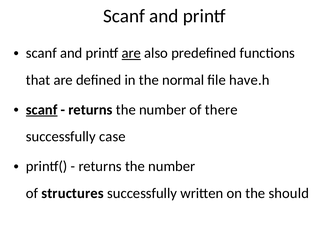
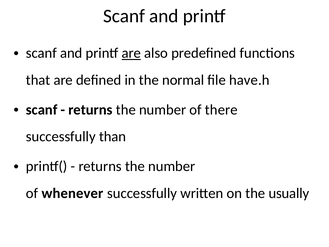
scanf underline: present -> none (42, 110)
case: case -> than (113, 136)
structures: structures -> whenever (73, 193)
should: should -> usually (289, 193)
